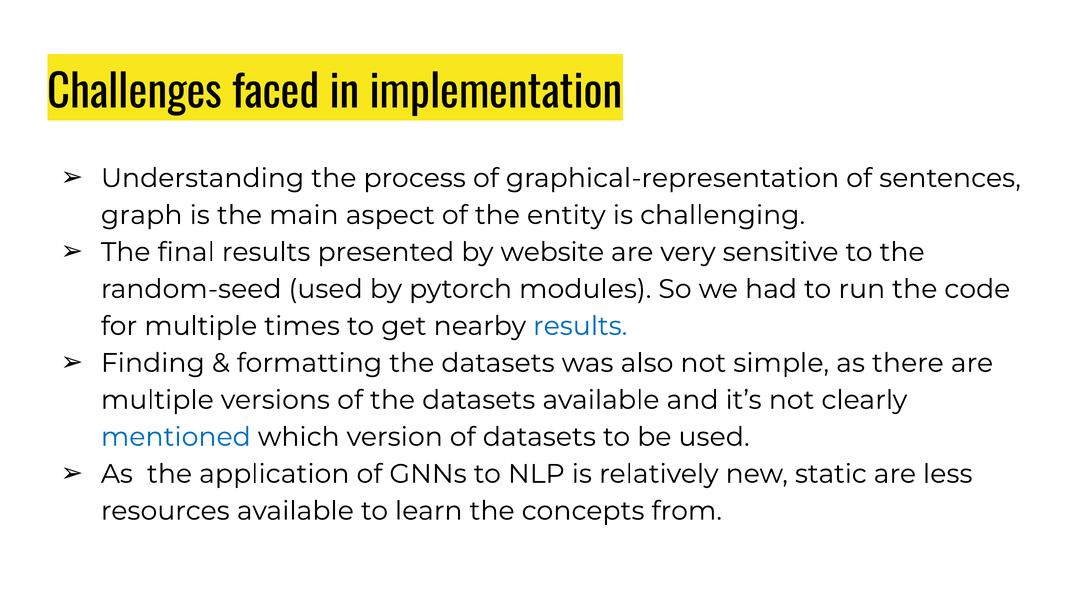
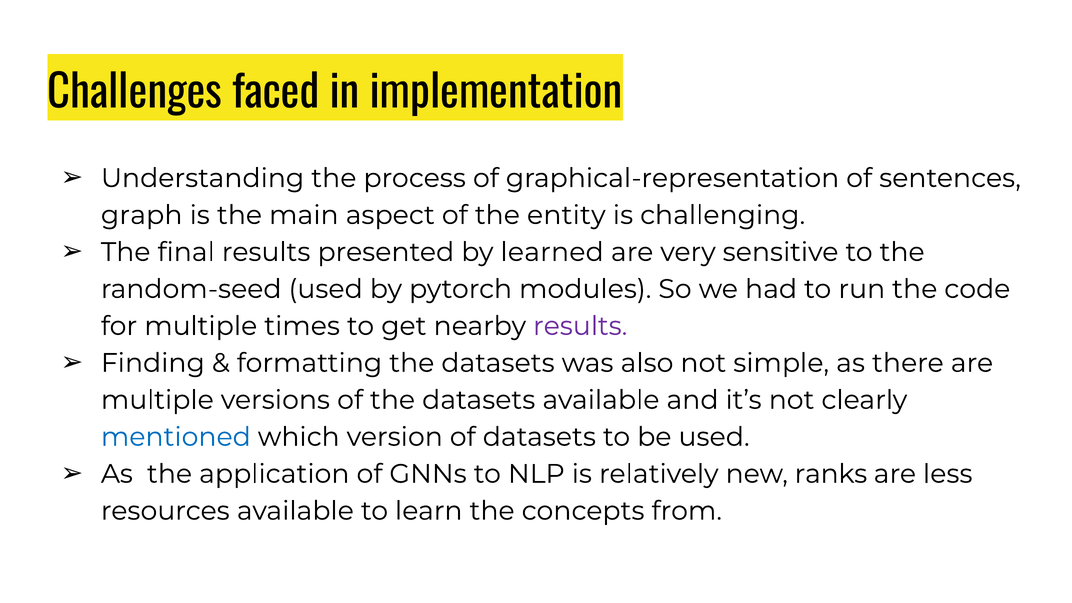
website: website -> learned (552, 252)
results colour: blue -> purple (580, 326)
static: static -> ranks (831, 474)
